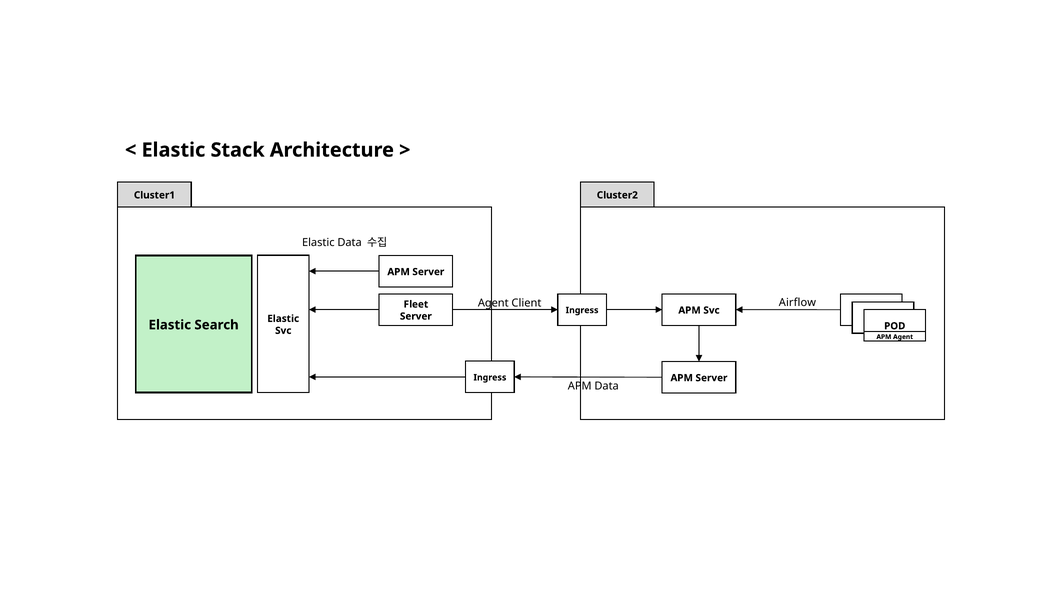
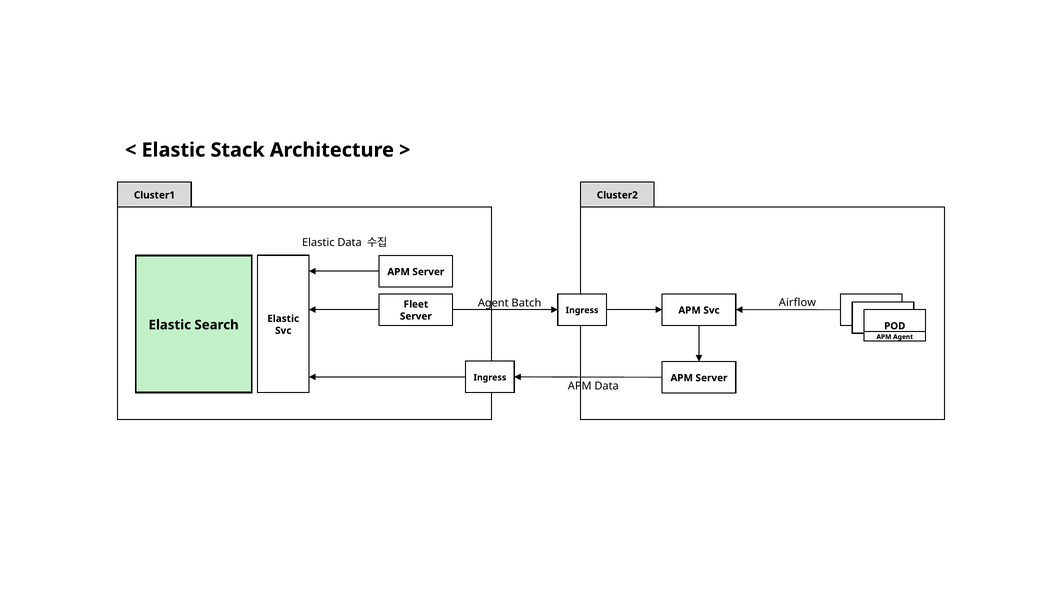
Client: Client -> Batch (526, 303)
